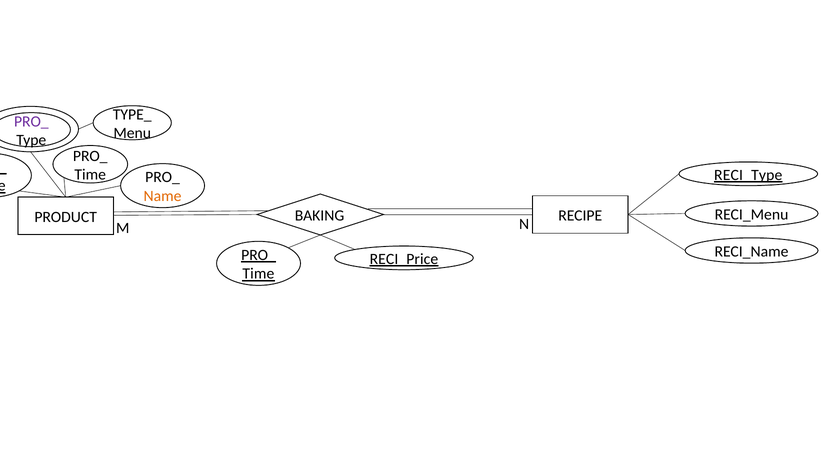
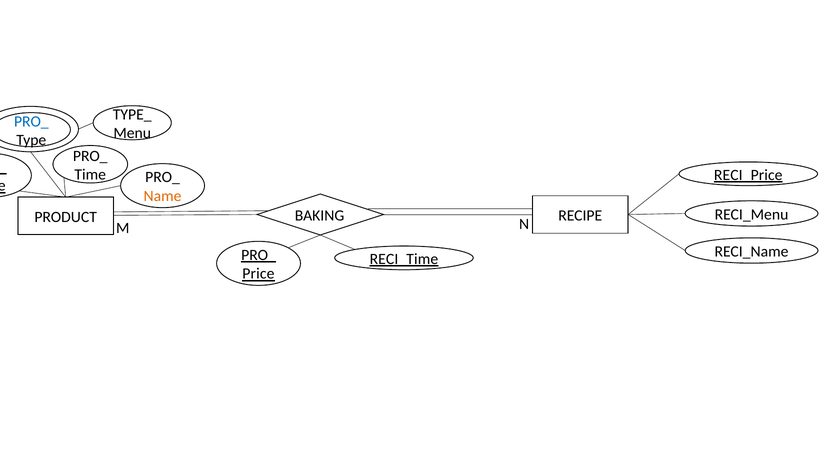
PRO_ colour: purple -> blue (31, 121)
RECI_Type: RECI_Type -> RECI_Price (748, 175)
RECI_Price: RECI_Price -> RECI_Time (404, 259)
Time: Time -> Price (258, 274)
